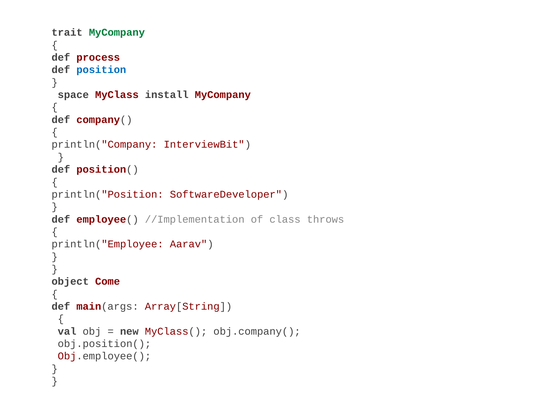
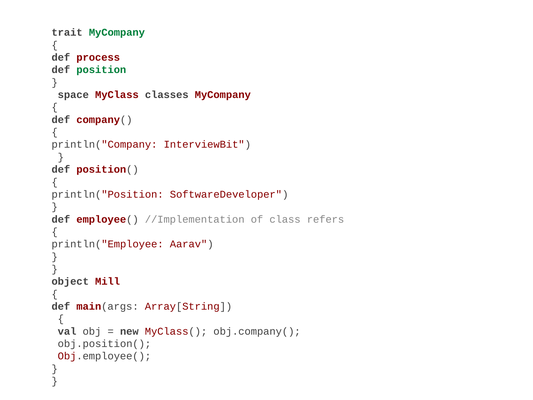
position colour: blue -> green (101, 70)
install: install -> classes (167, 95)
throws: throws -> refers (326, 219)
Come: Come -> Mill (108, 281)
